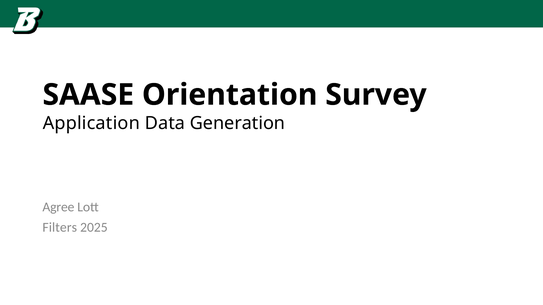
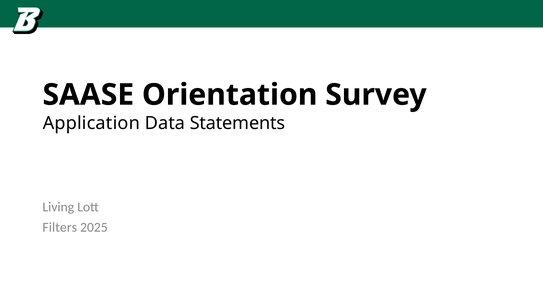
Generation: Generation -> Statements (237, 123)
Agree: Agree -> Living (58, 207)
